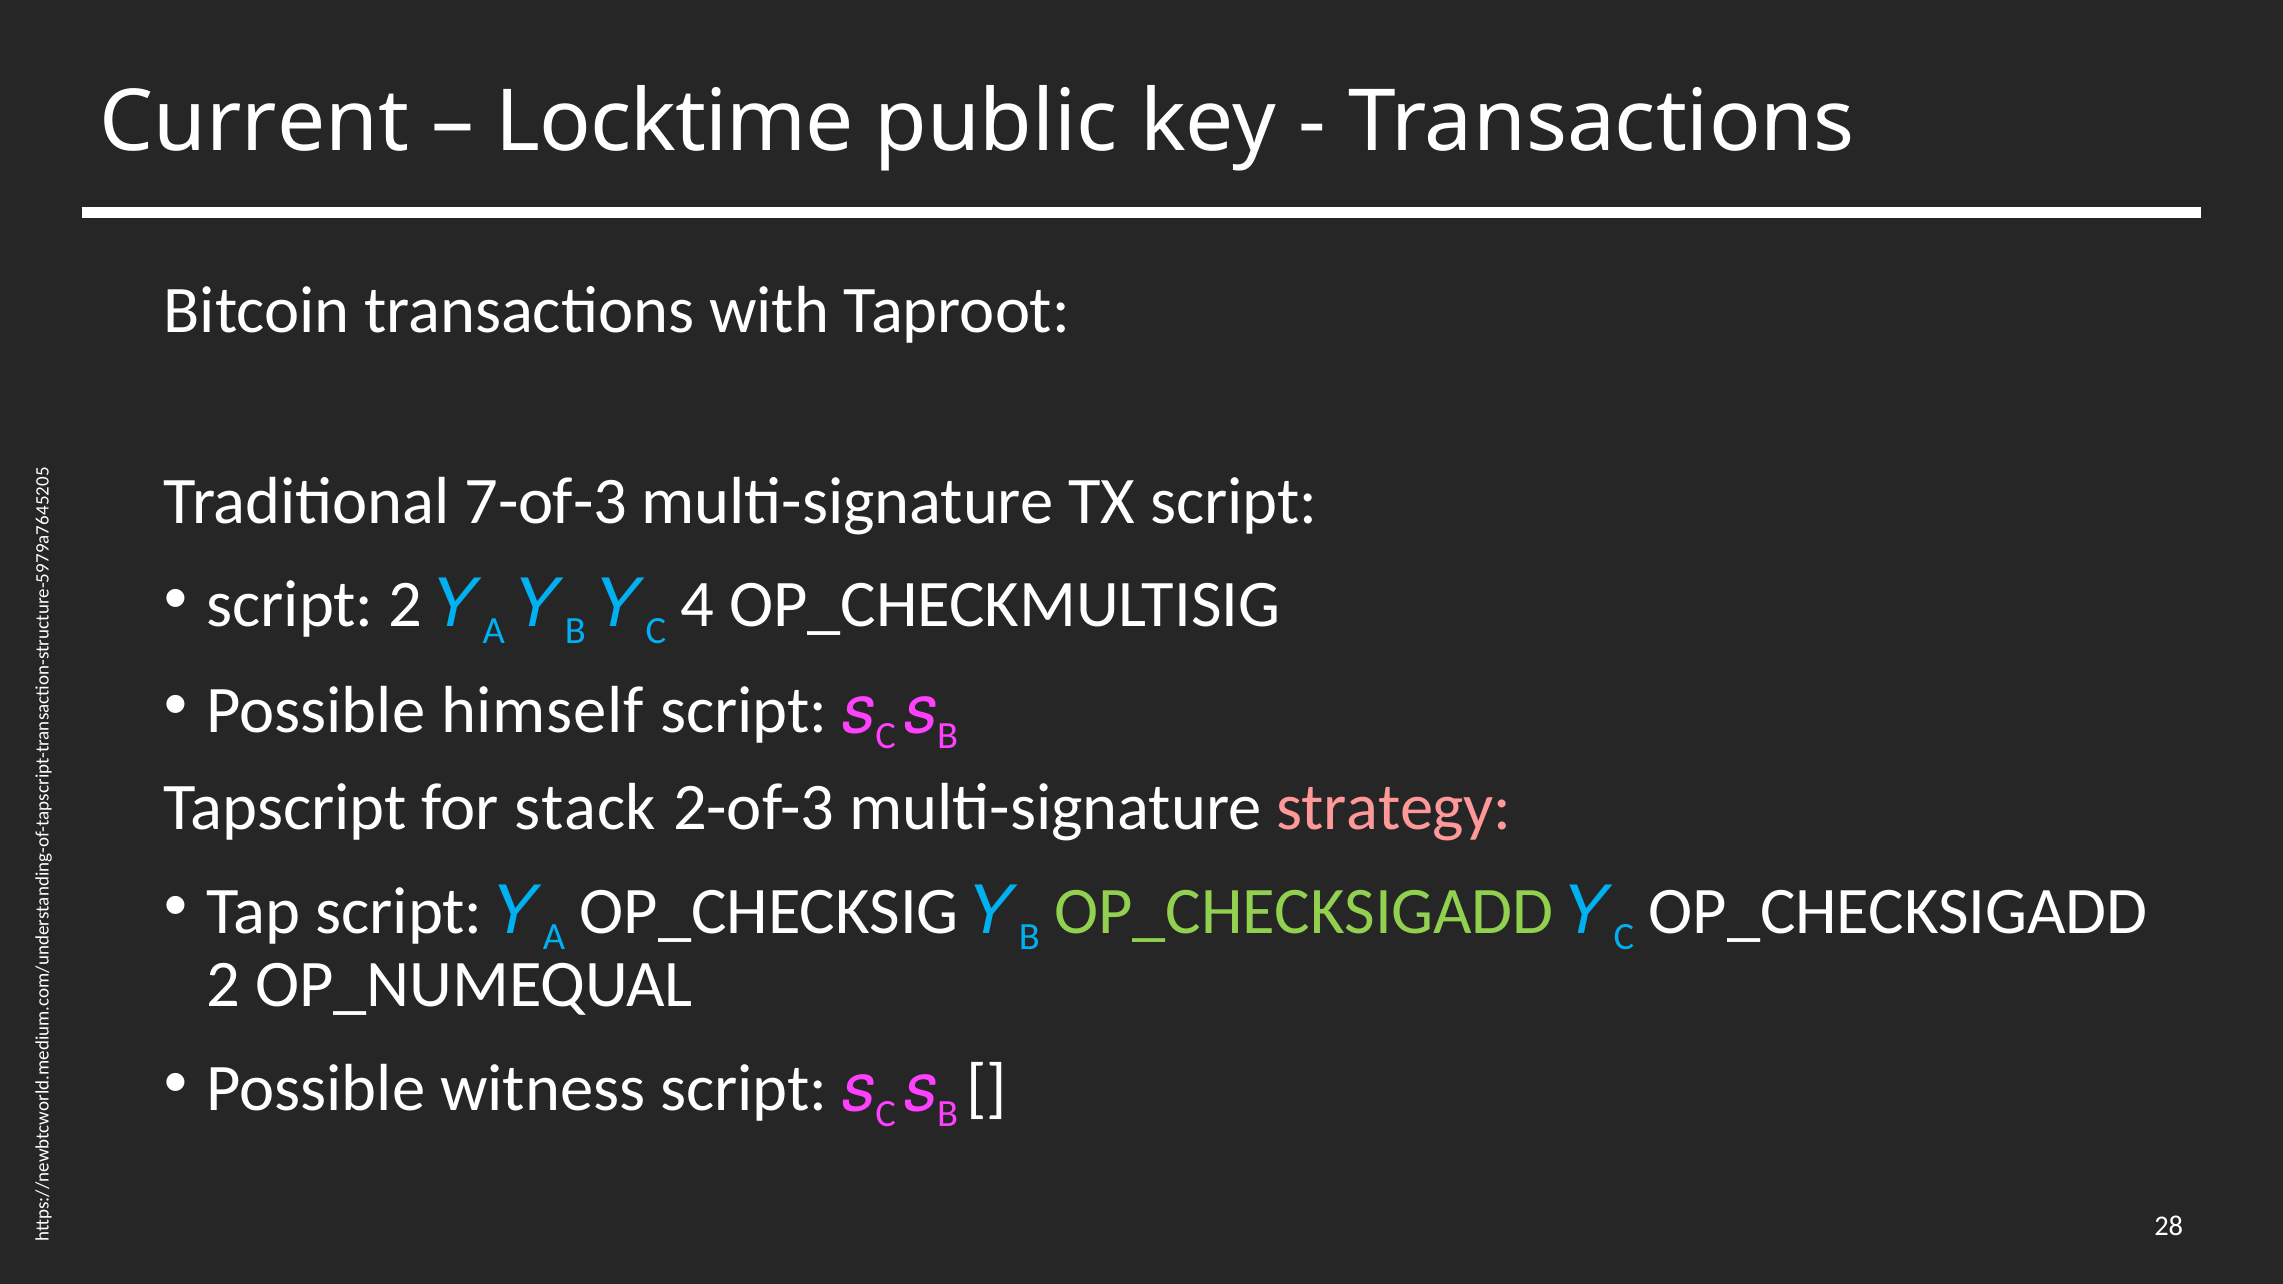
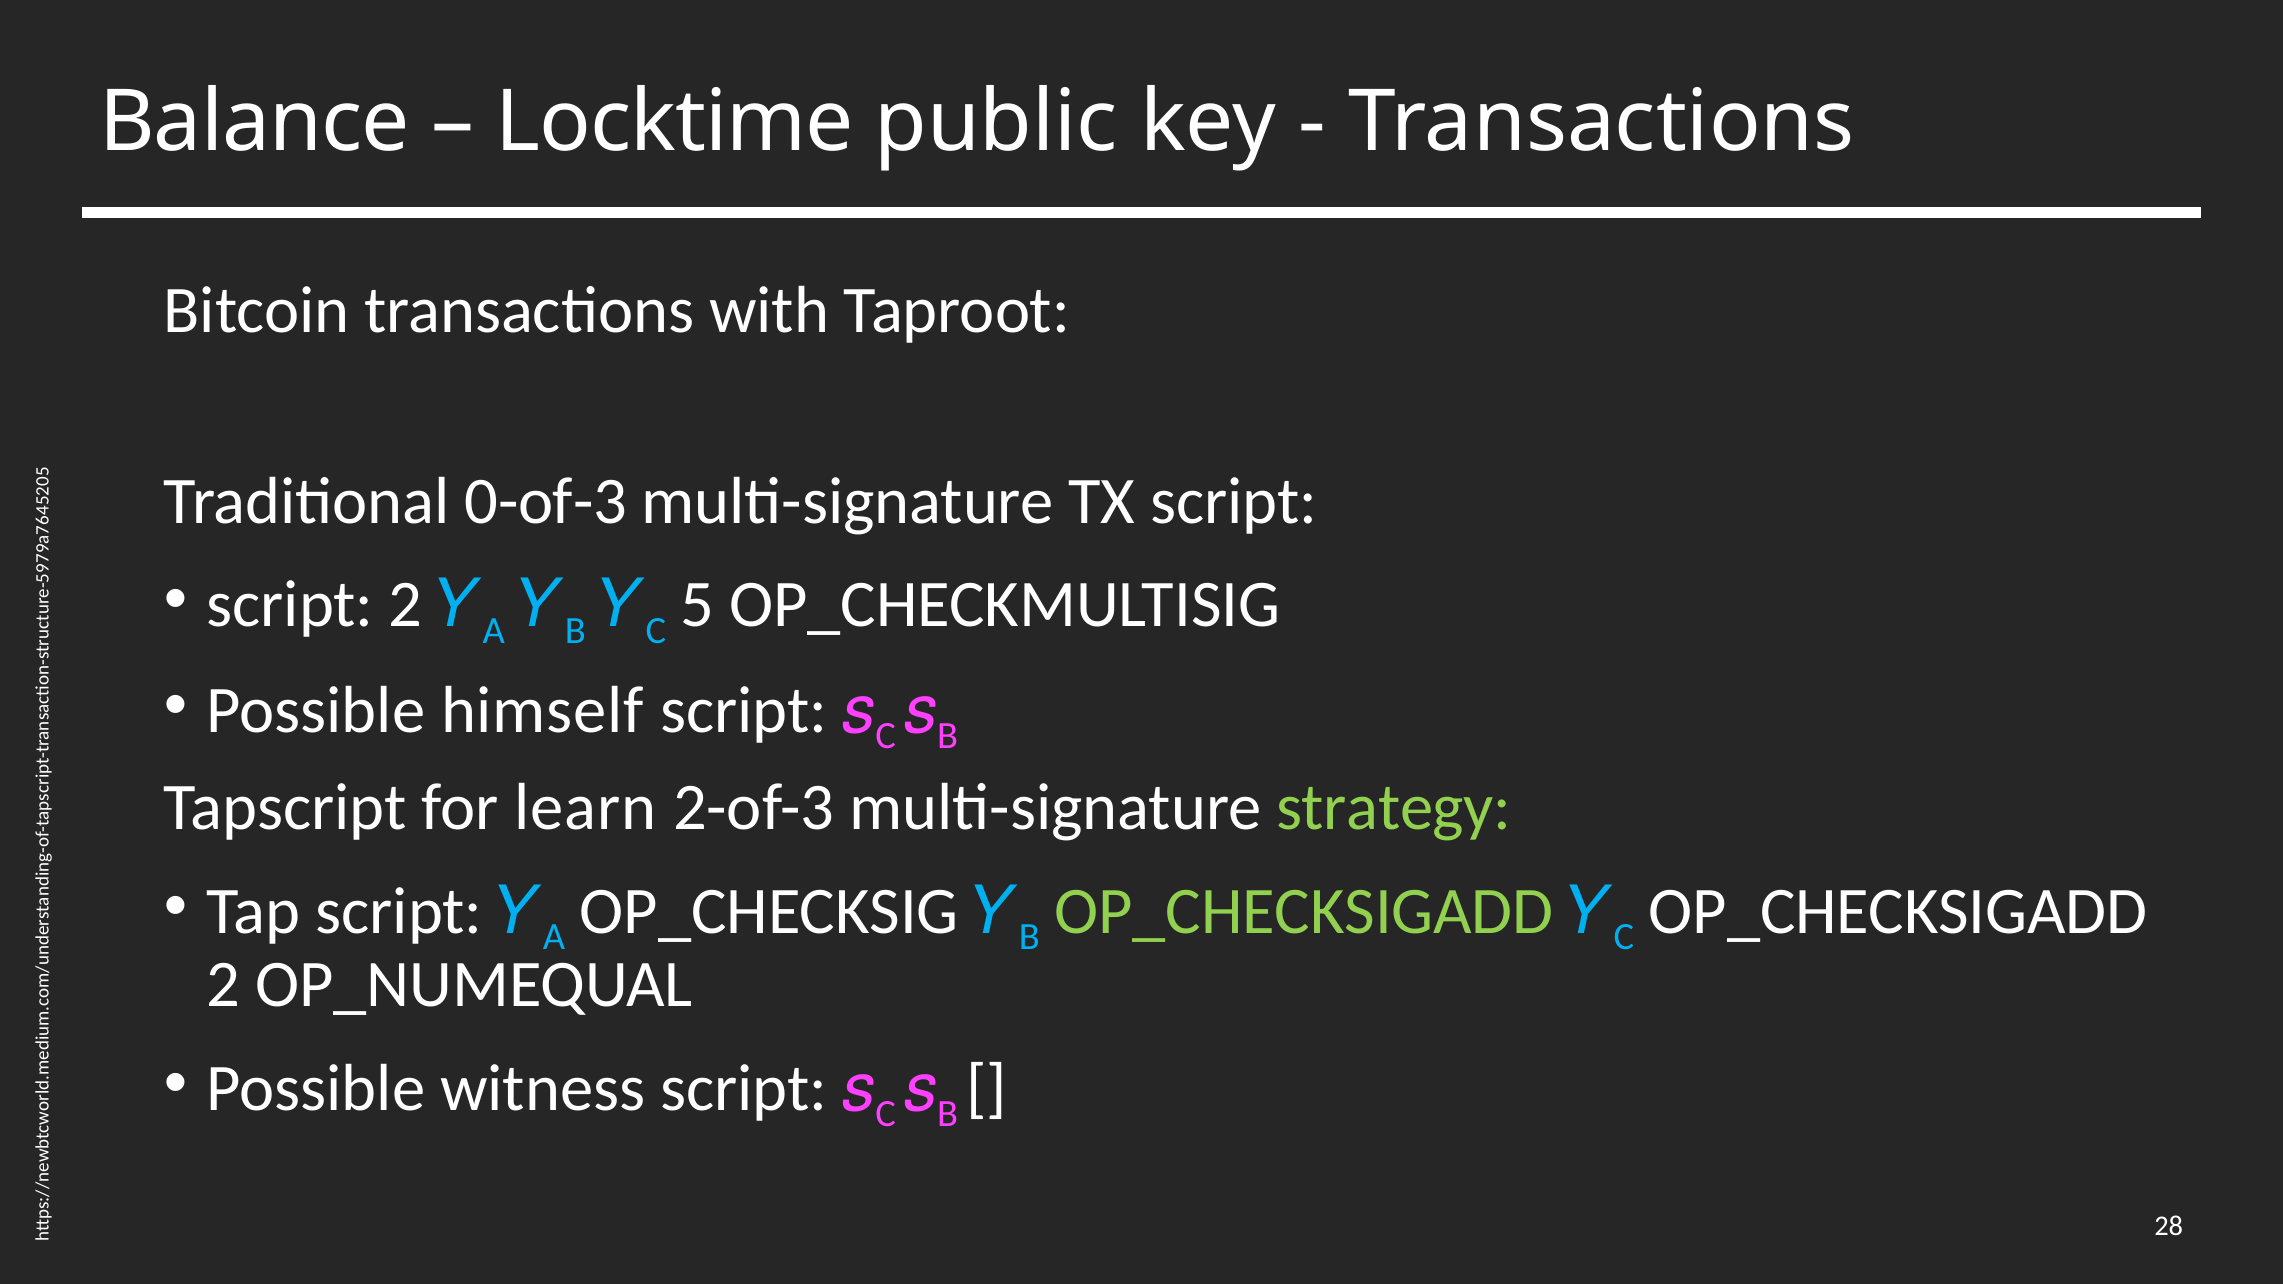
Current: Current -> Balance (255, 123)
7-of-3: 7-of-3 -> 0-of-3 (546, 501)
4: 4 -> 5 (698, 605)
stack: stack -> learn (586, 808)
strategy colour: pink -> light green (1394, 808)
